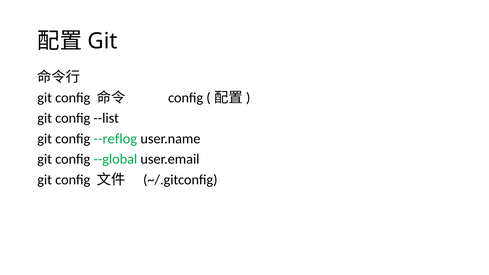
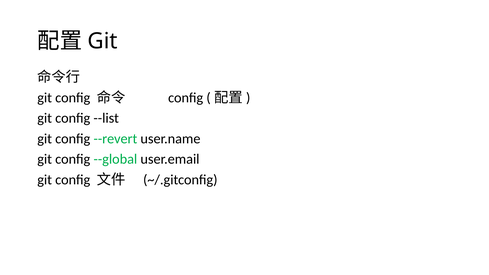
--reflog: --reflog -> --revert (115, 139)
